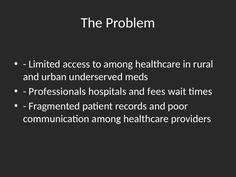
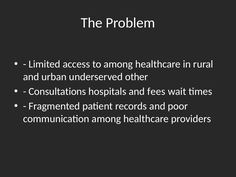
meds: meds -> other (137, 77)
Professionals: Professionals -> Consultations (57, 91)
